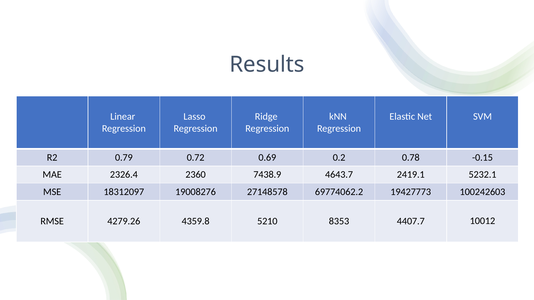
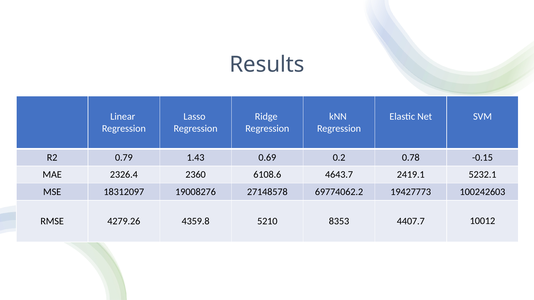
0.72: 0.72 -> 1.43 (196, 158)
7438.9: 7438.9 -> 6108.6 (267, 175)
